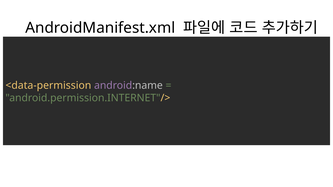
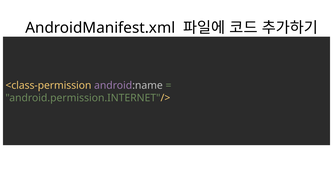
<data-permission: <data-permission -> <class-permission (48, 86)
